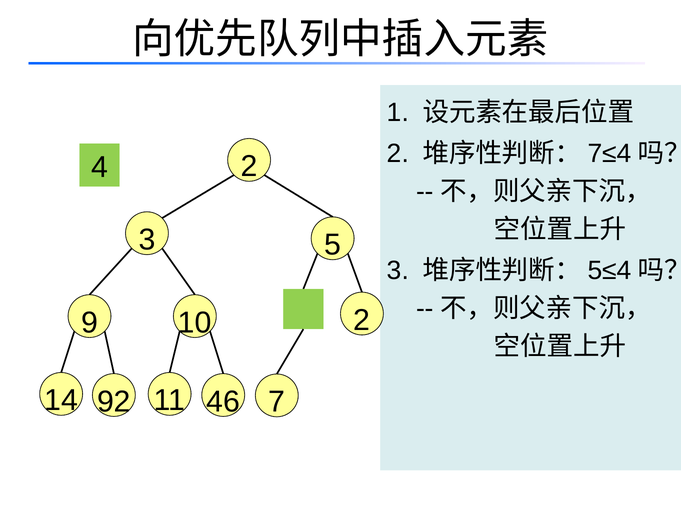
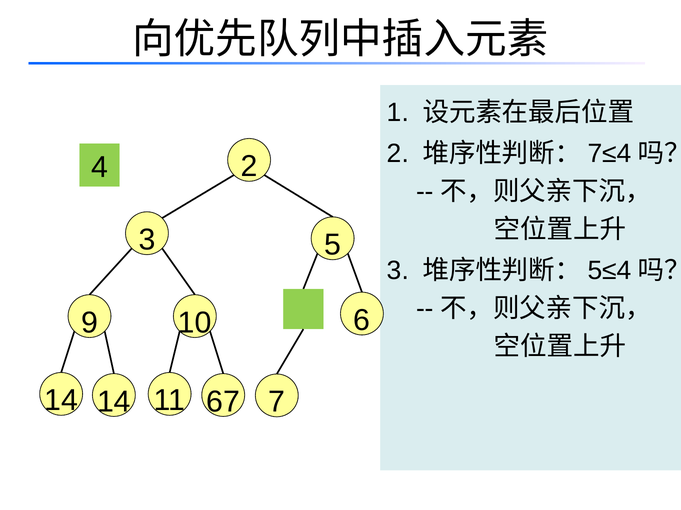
9 2: 2 -> 6 (362, 321)
14 92: 92 -> 14 (114, 402)
46: 46 -> 67 (223, 402)
